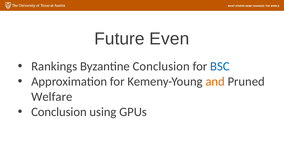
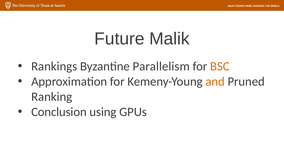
Even: Even -> Malik (169, 39)
Byzantine Conclusion: Conclusion -> Parallelism (161, 66)
BSC colour: blue -> orange (220, 66)
Welfare: Welfare -> Ranking (52, 97)
